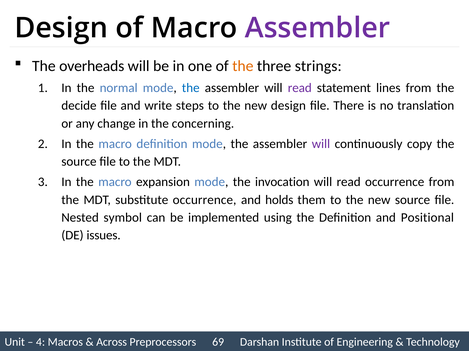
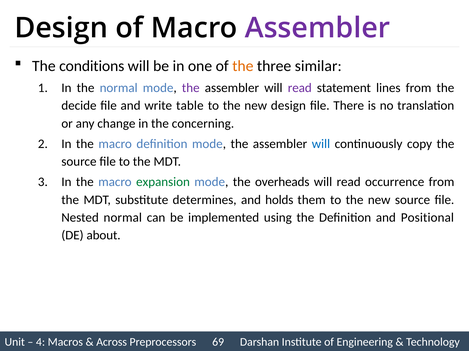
overheads: overheads -> conditions (92, 66)
strings: strings -> similar (318, 66)
the colour: blue -> purple (191, 88)
steps: steps -> table (190, 106)
will colour: purple -> blue (321, 144)
expansion colour: black -> green (163, 182)
invocation: invocation -> overheads (282, 182)
substitute occurrence: occurrence -> determines (205, 200)
Nested symbol: symbol -> normal (123, 218)
issues: issues -> about (104, 236)
